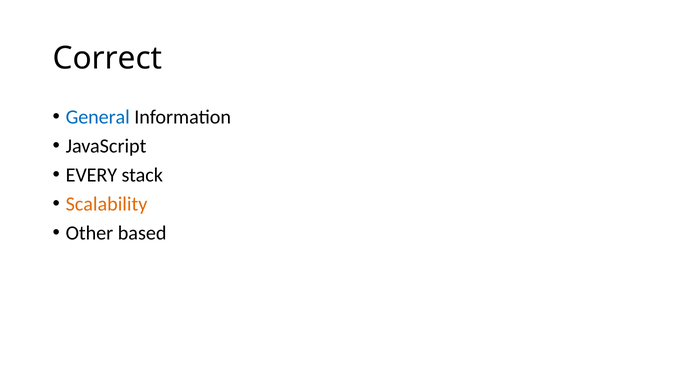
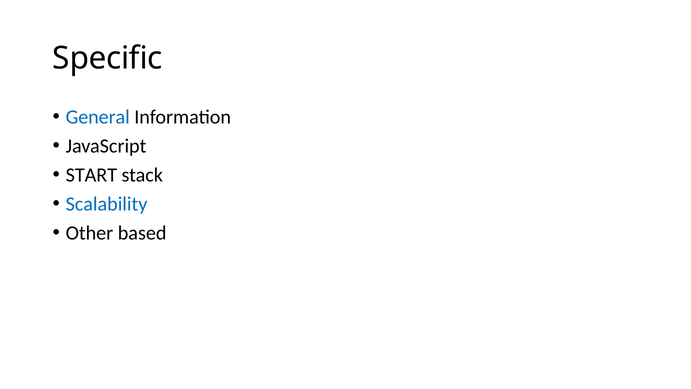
Correct: Correct -> Specific (108, 58)
EVERY: EVERY -> START (91, 175)
Scalability colour: orange -> blue (107, 204)
